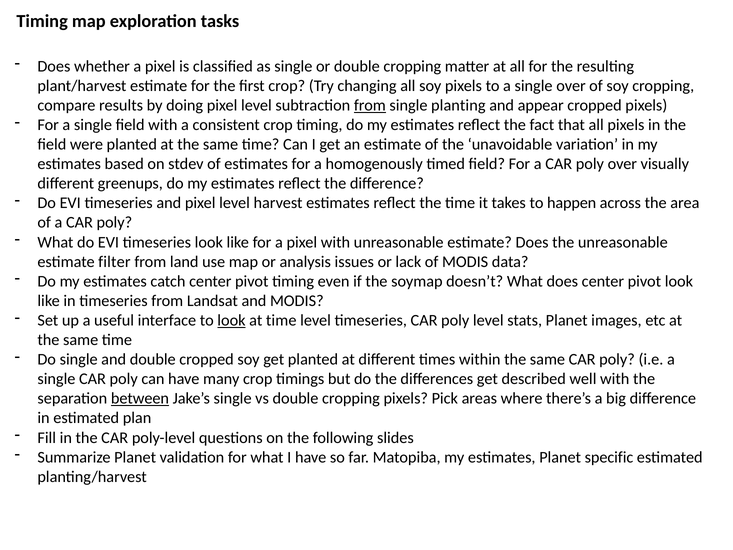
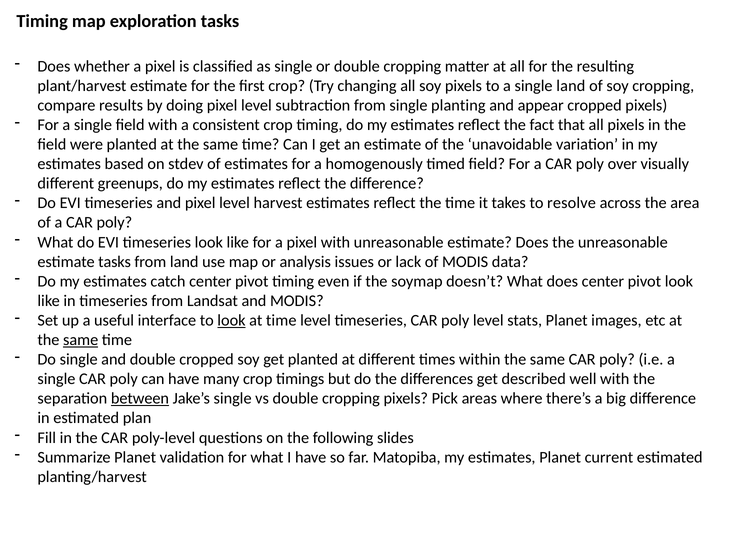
single over: over -> land (571, 86)
from underline: present -> none (370, 105)
happen: happen -> resolve (571, 203)
estimate filter: filter -> tasks (115, 262)
same underline: none -> present (81, 340)
specific: specific -> current (609, 457)
